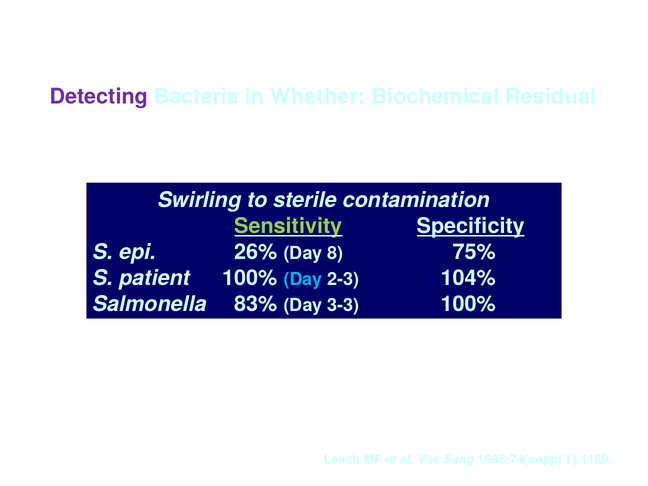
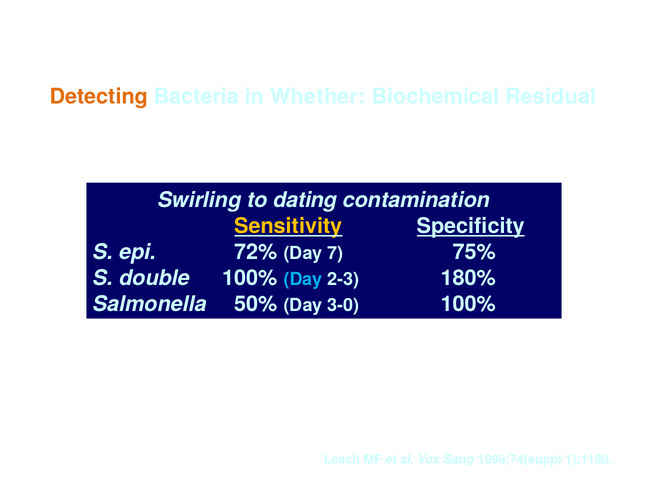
Detecting colour: purple -> orange (99, 97)
sterile: sterile -> dating (305, 200)
Sensitivity colour: light green -> yellow (288, 226)
26%: 26% -> 72% (256, 252)
8: 8 -> 7 (335, 253)
patient: patient -> double (155, 278)
104%: 104% -> 180% (468, 278)
83%: 83% -> 50% (256, 304)
3-3: 3-3 -> 3-0 (343, 305)
